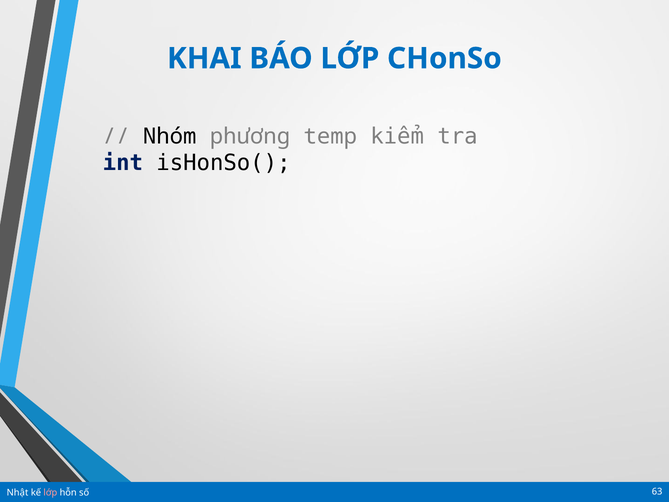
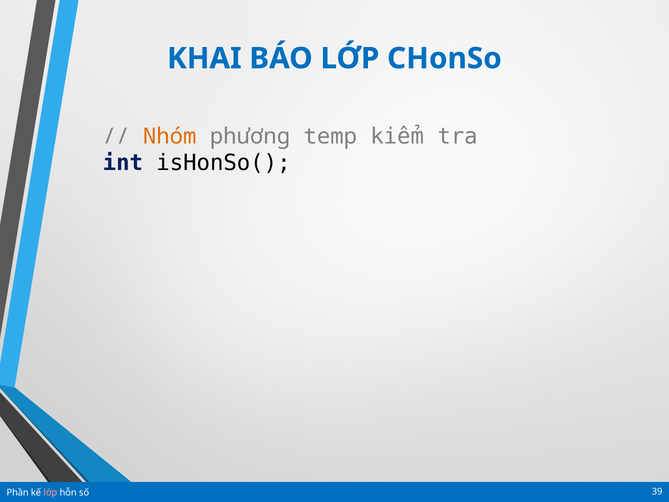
Nhóm colour: black -> orange (170, 136)
Nhật: Nhật -> Phần (18, 492)
63: 63 -> 39 (657, 492)
